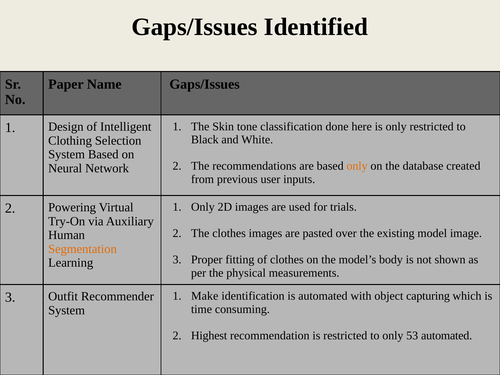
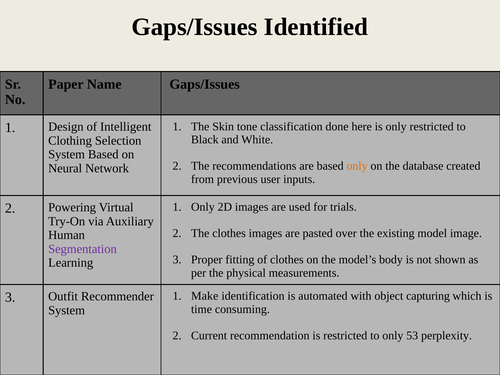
Segmentation colour: orange -> purple (82, 249)
Highest: Highest -> Current (209, 336)
53 automated: automated -> perplexity (447, 336)
